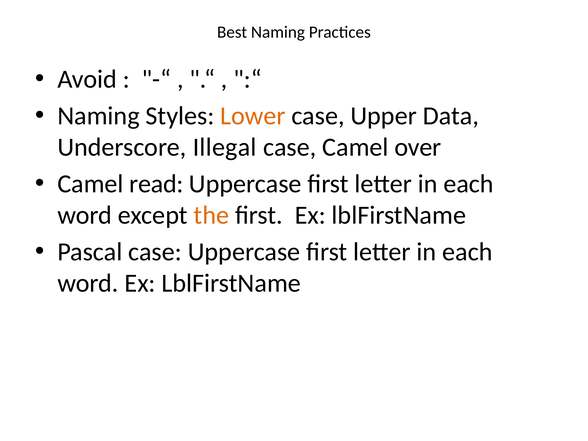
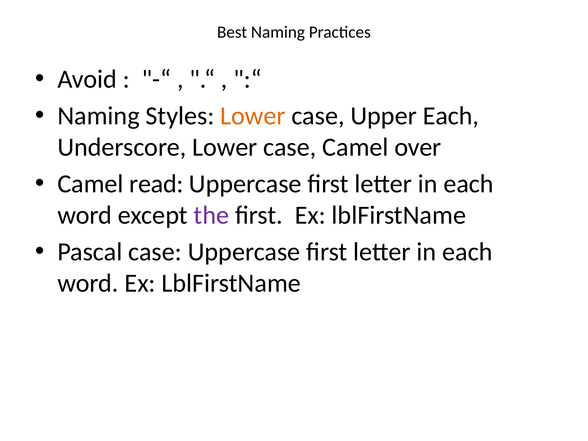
Upper Data: Data -> Each (451, 116)
Underscore Illegal: Illegal -> Lower (225, 147)
the colour: orange -> purple (211, 215)
